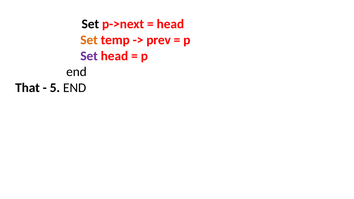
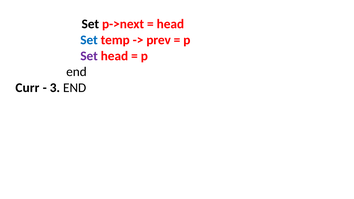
Set colour: orange -> blue (89, 40)
That: That -> Curr (27, 88)
5: 5 -> 3 (55, 88)
